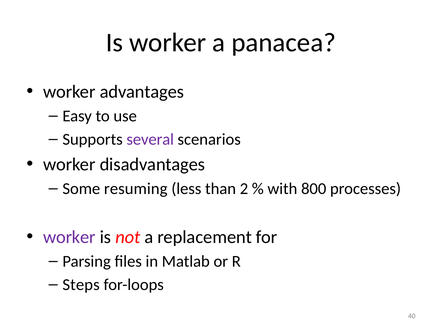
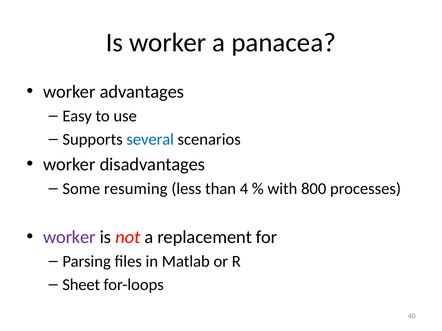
several colour: purple -> blue (150, 140)
2: 2 -> 4 (244, 189)
Steps: Steps -> Sheet (81, 285)
